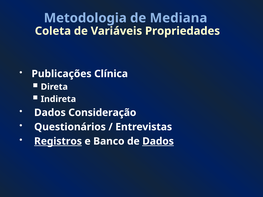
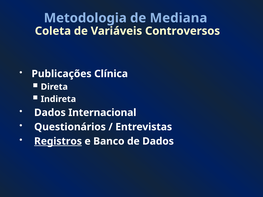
Propriedades: Propriedades -> Controversos (183, 31)
Consideração: Consideração -> Internacional (102, 113)
Dados underline: present -> none (158, 141)
